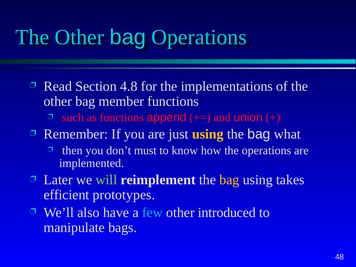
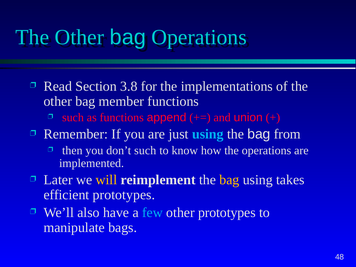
4.8: 4.8 -> 3.8 (129, 86)
using colour: yellow -> light blue (208, 134)
what: what -> from (287, 134)
don’t must: must -> such (145, 150)
will colour: light green -> yellow (106, 180)
other introduced: introduced -> prototypes (227, 213)
